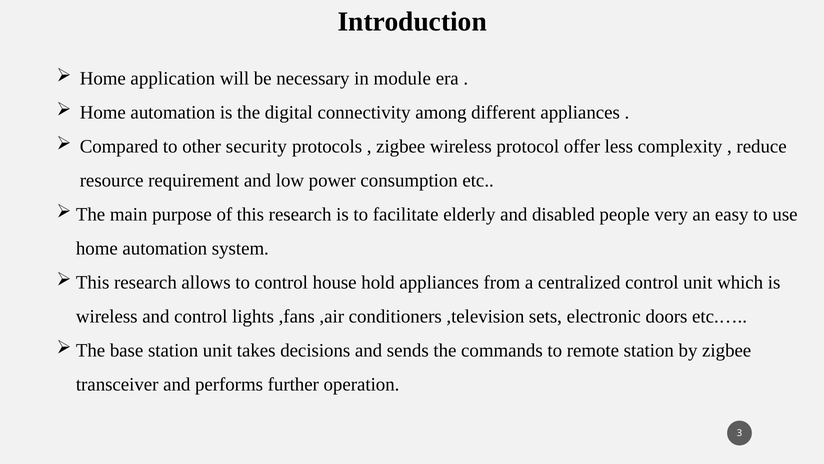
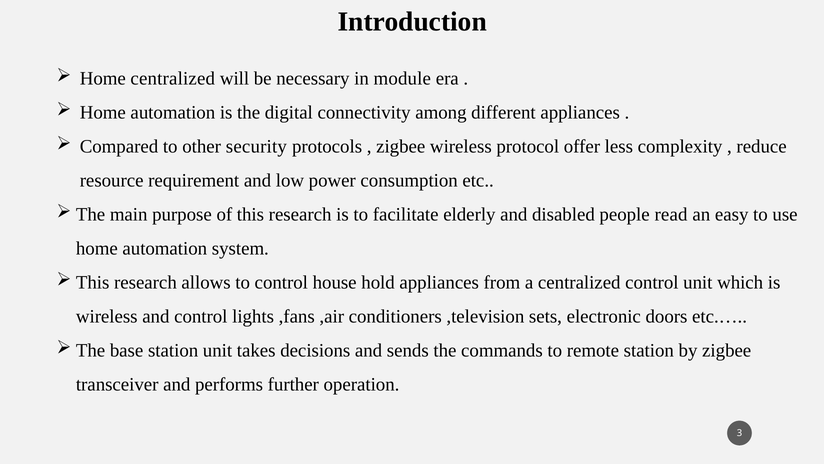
Home application: application -> centralized (173, 78)
very: very -> read (671, 214)
